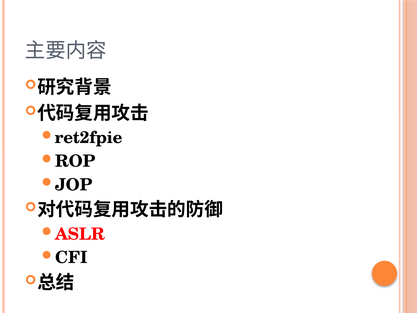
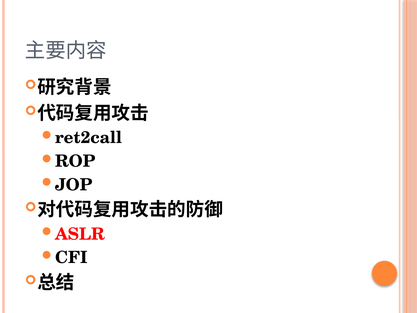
ret2fpie: ret2fpie -> ret2call (89, 138)
